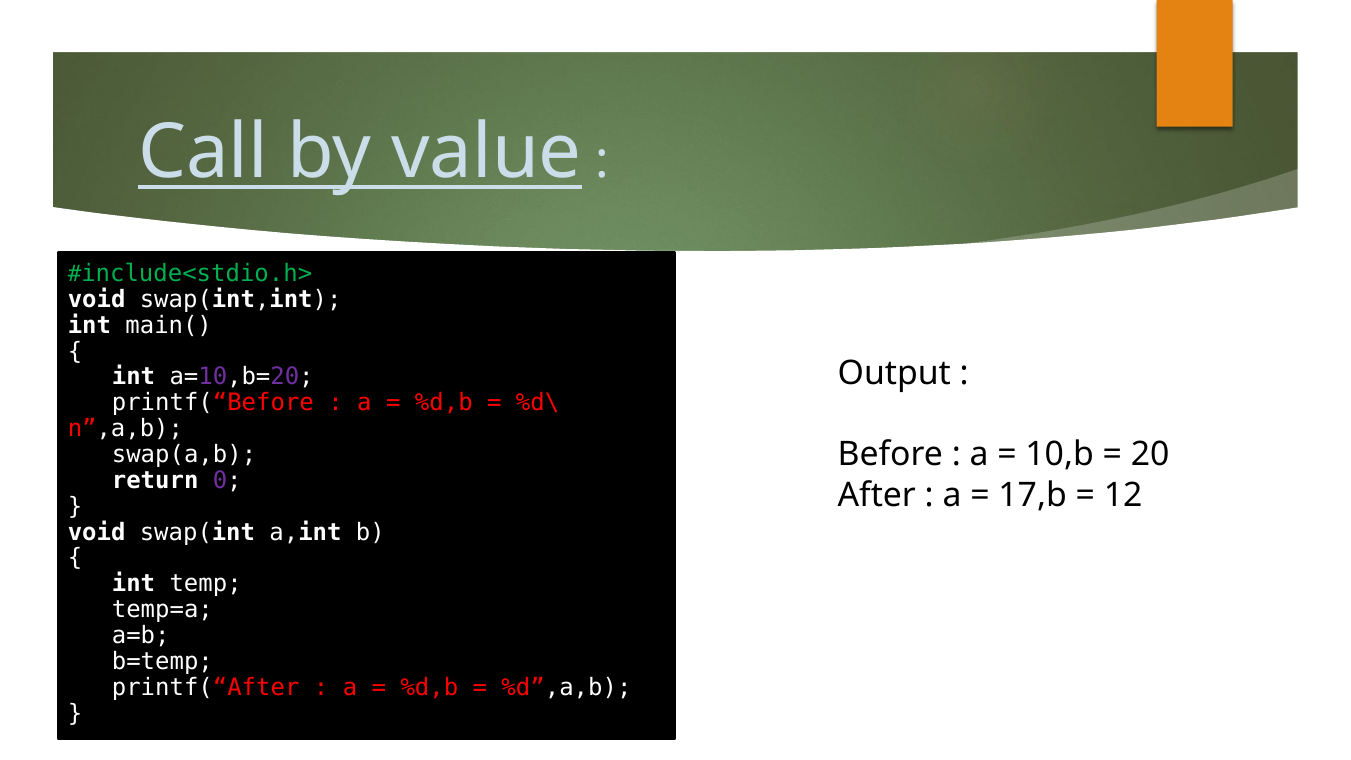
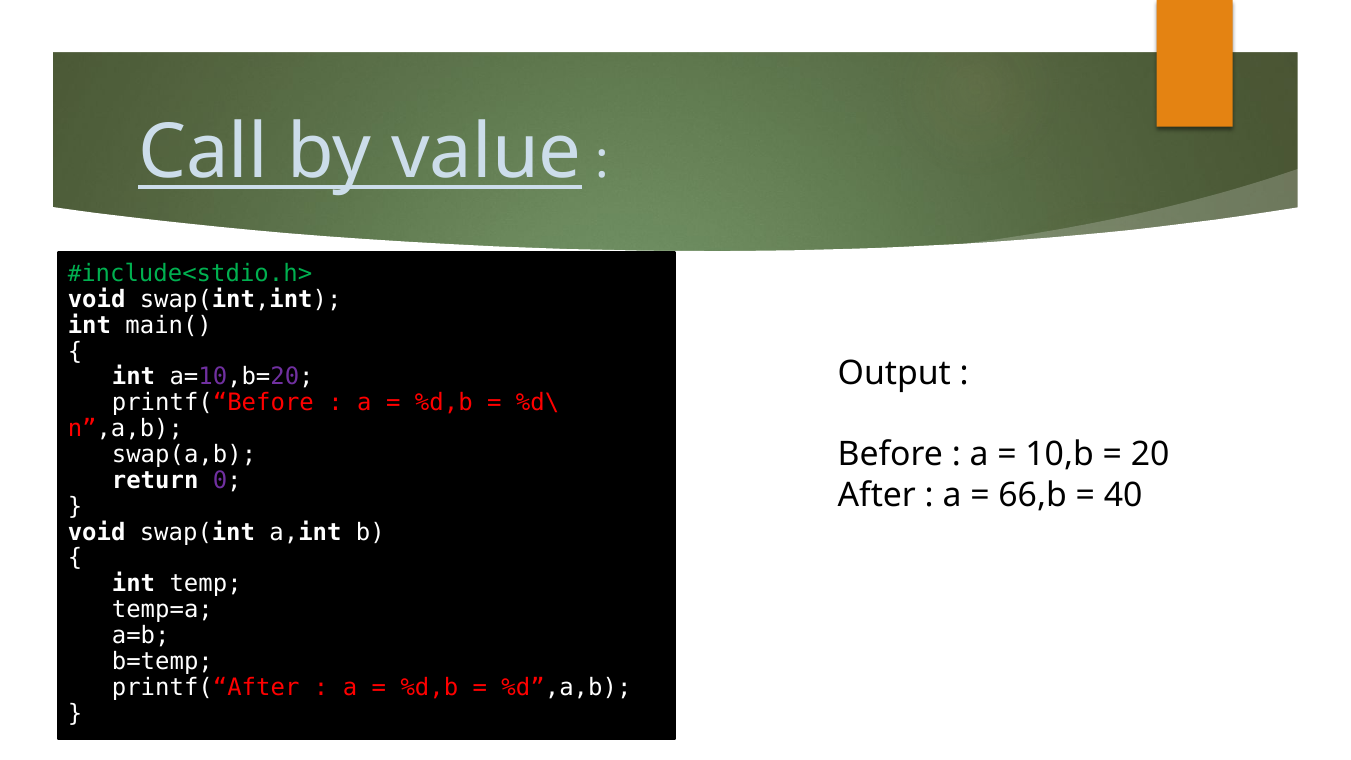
17,b: 17,b -> 66,b (1033, 495)
12: 12 -> 40 (1123, 495)
